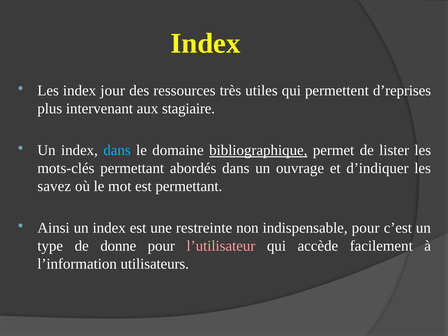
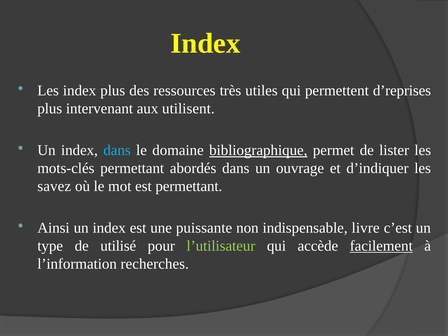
index jour: jour -> plus (113, 91)
stagiaire: stagiaire -> utilisent (188, 109)
restreinte: restreinte -> puissante (204, 228)
indispensable pour: pour -> livre (366, 228)
donne: donne -> utilisé (118, 246)
l’utilisateur colour: pink -> light green (221, 246)
facilement underline: none -> present (381, 246)
utilisateurs: utilisateurs -> recherches (155, 264)
